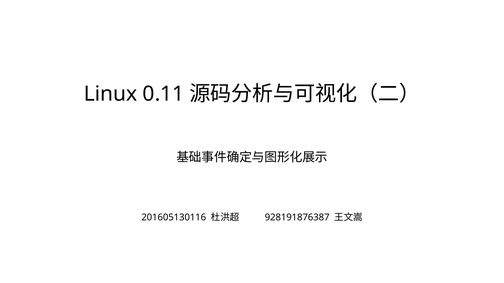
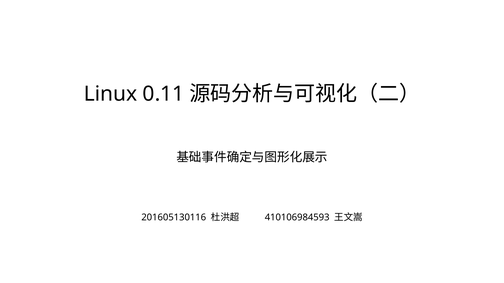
928191876387: 928191876387 -> 410106984593 (297, 218)
